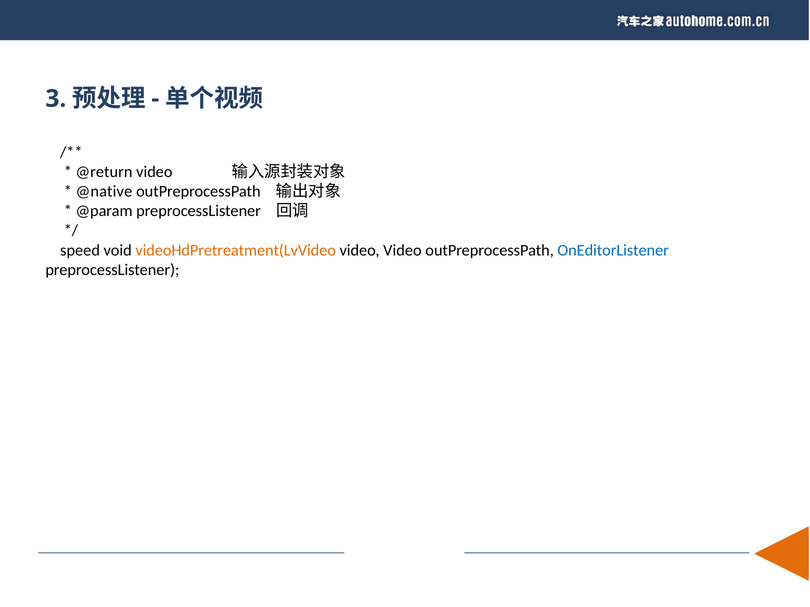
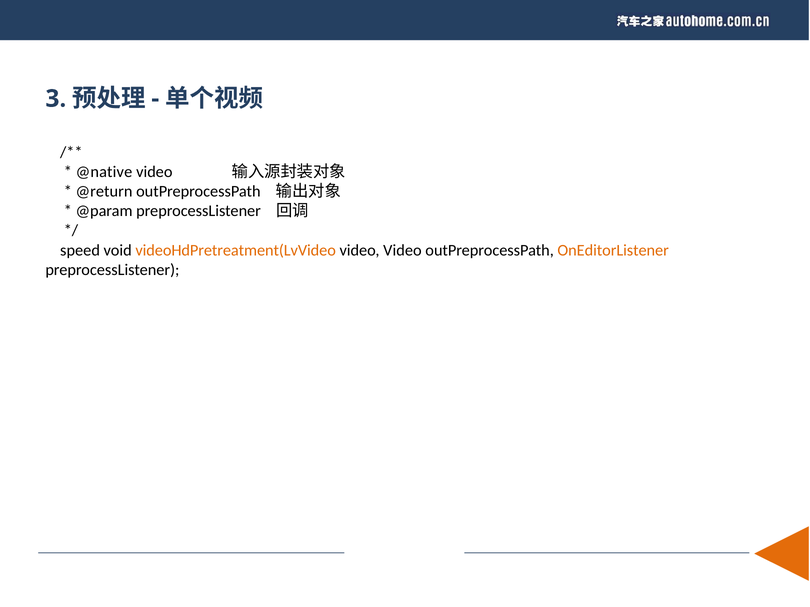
@return: @return -> @native (104, 172)
@native: @native -> @return (104, 192)
OnEditorListener colour: blue -> orange (613, 250)
